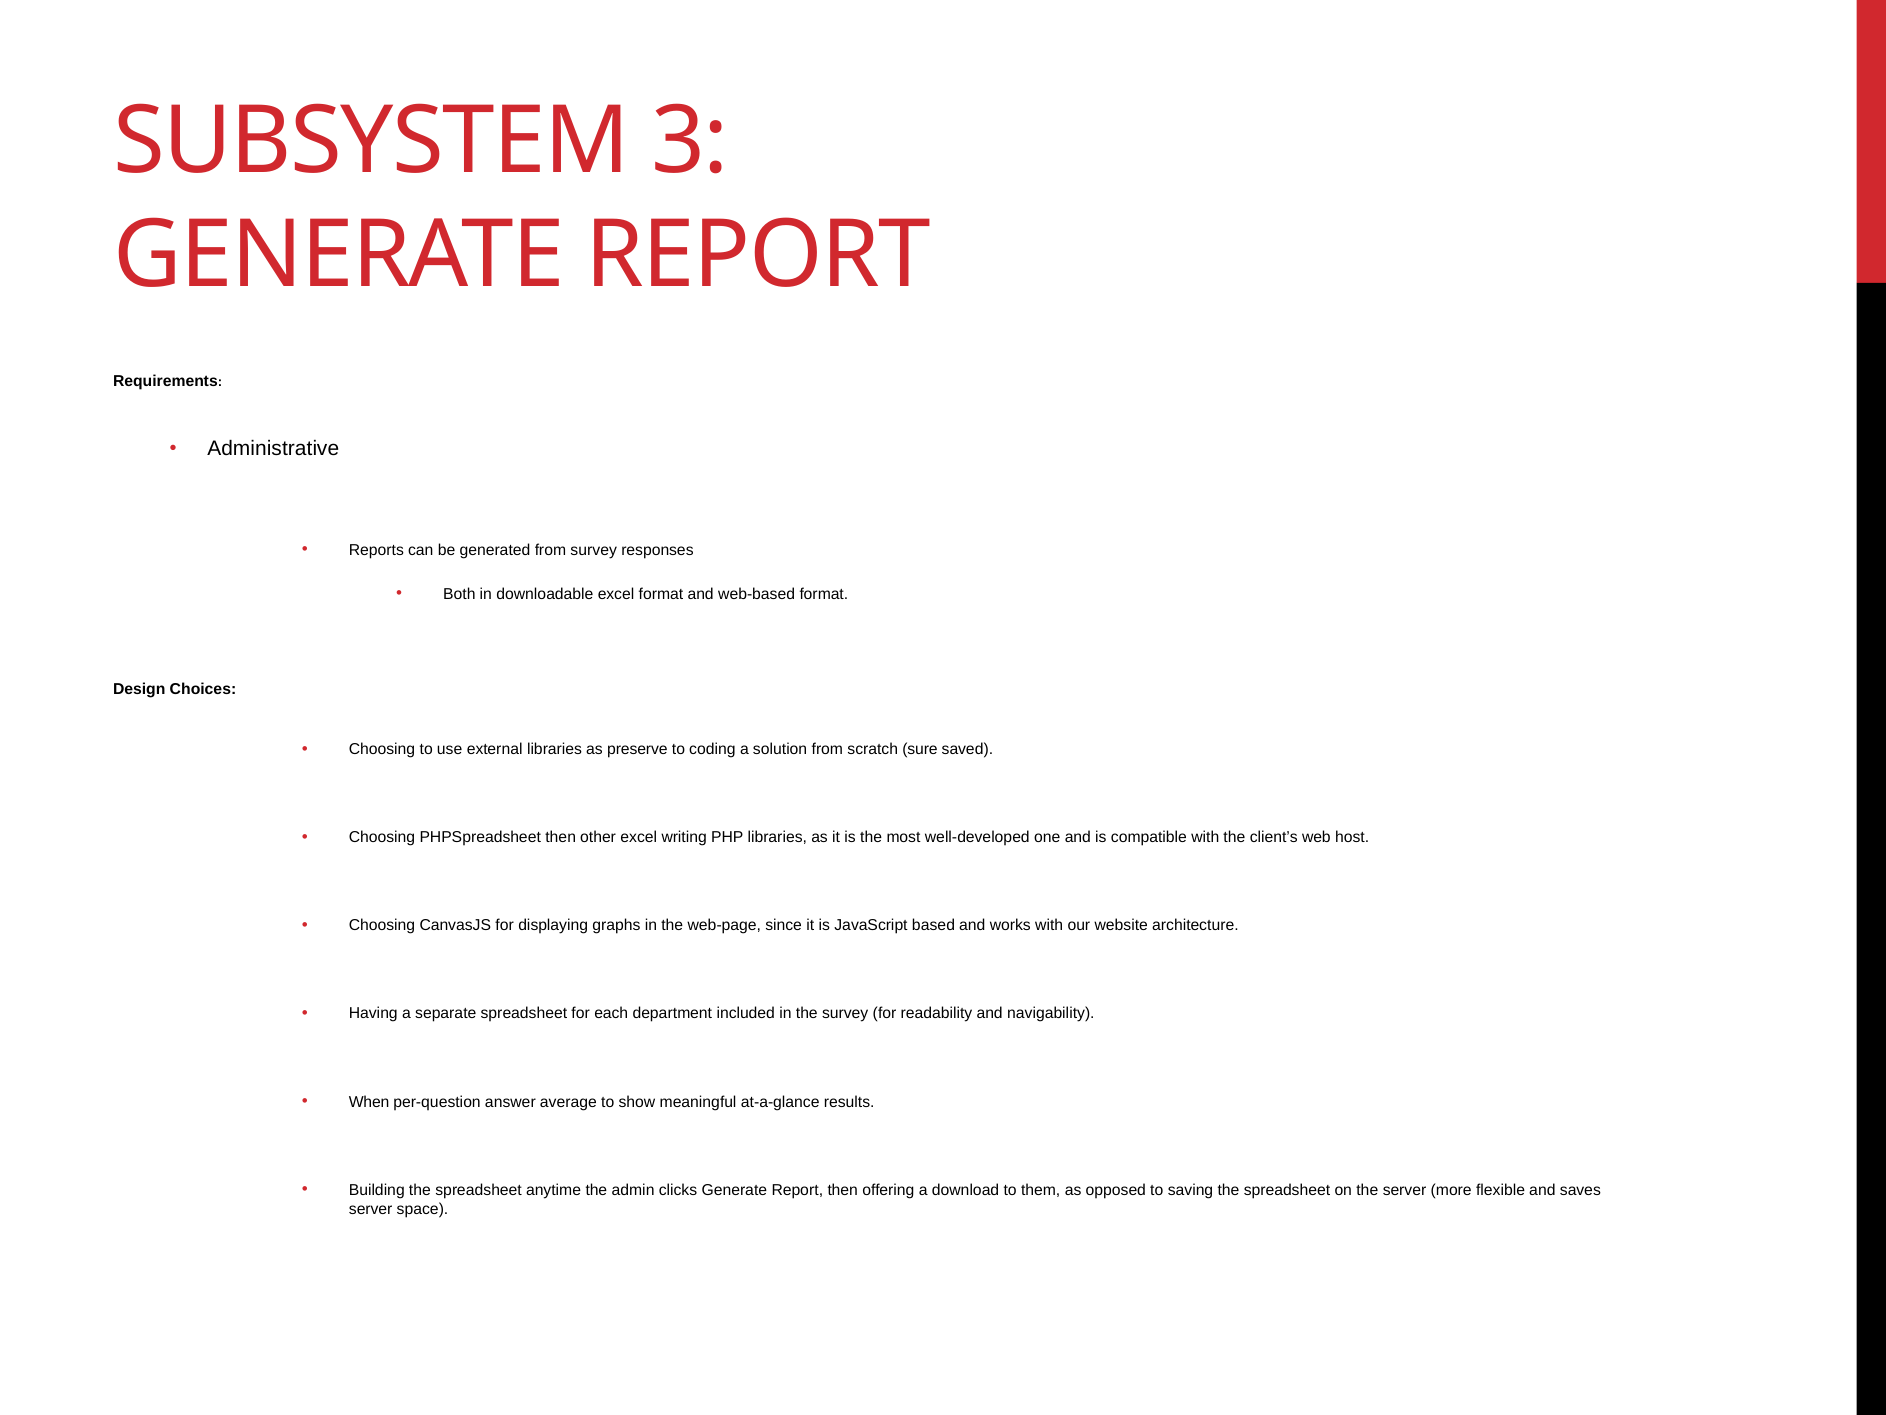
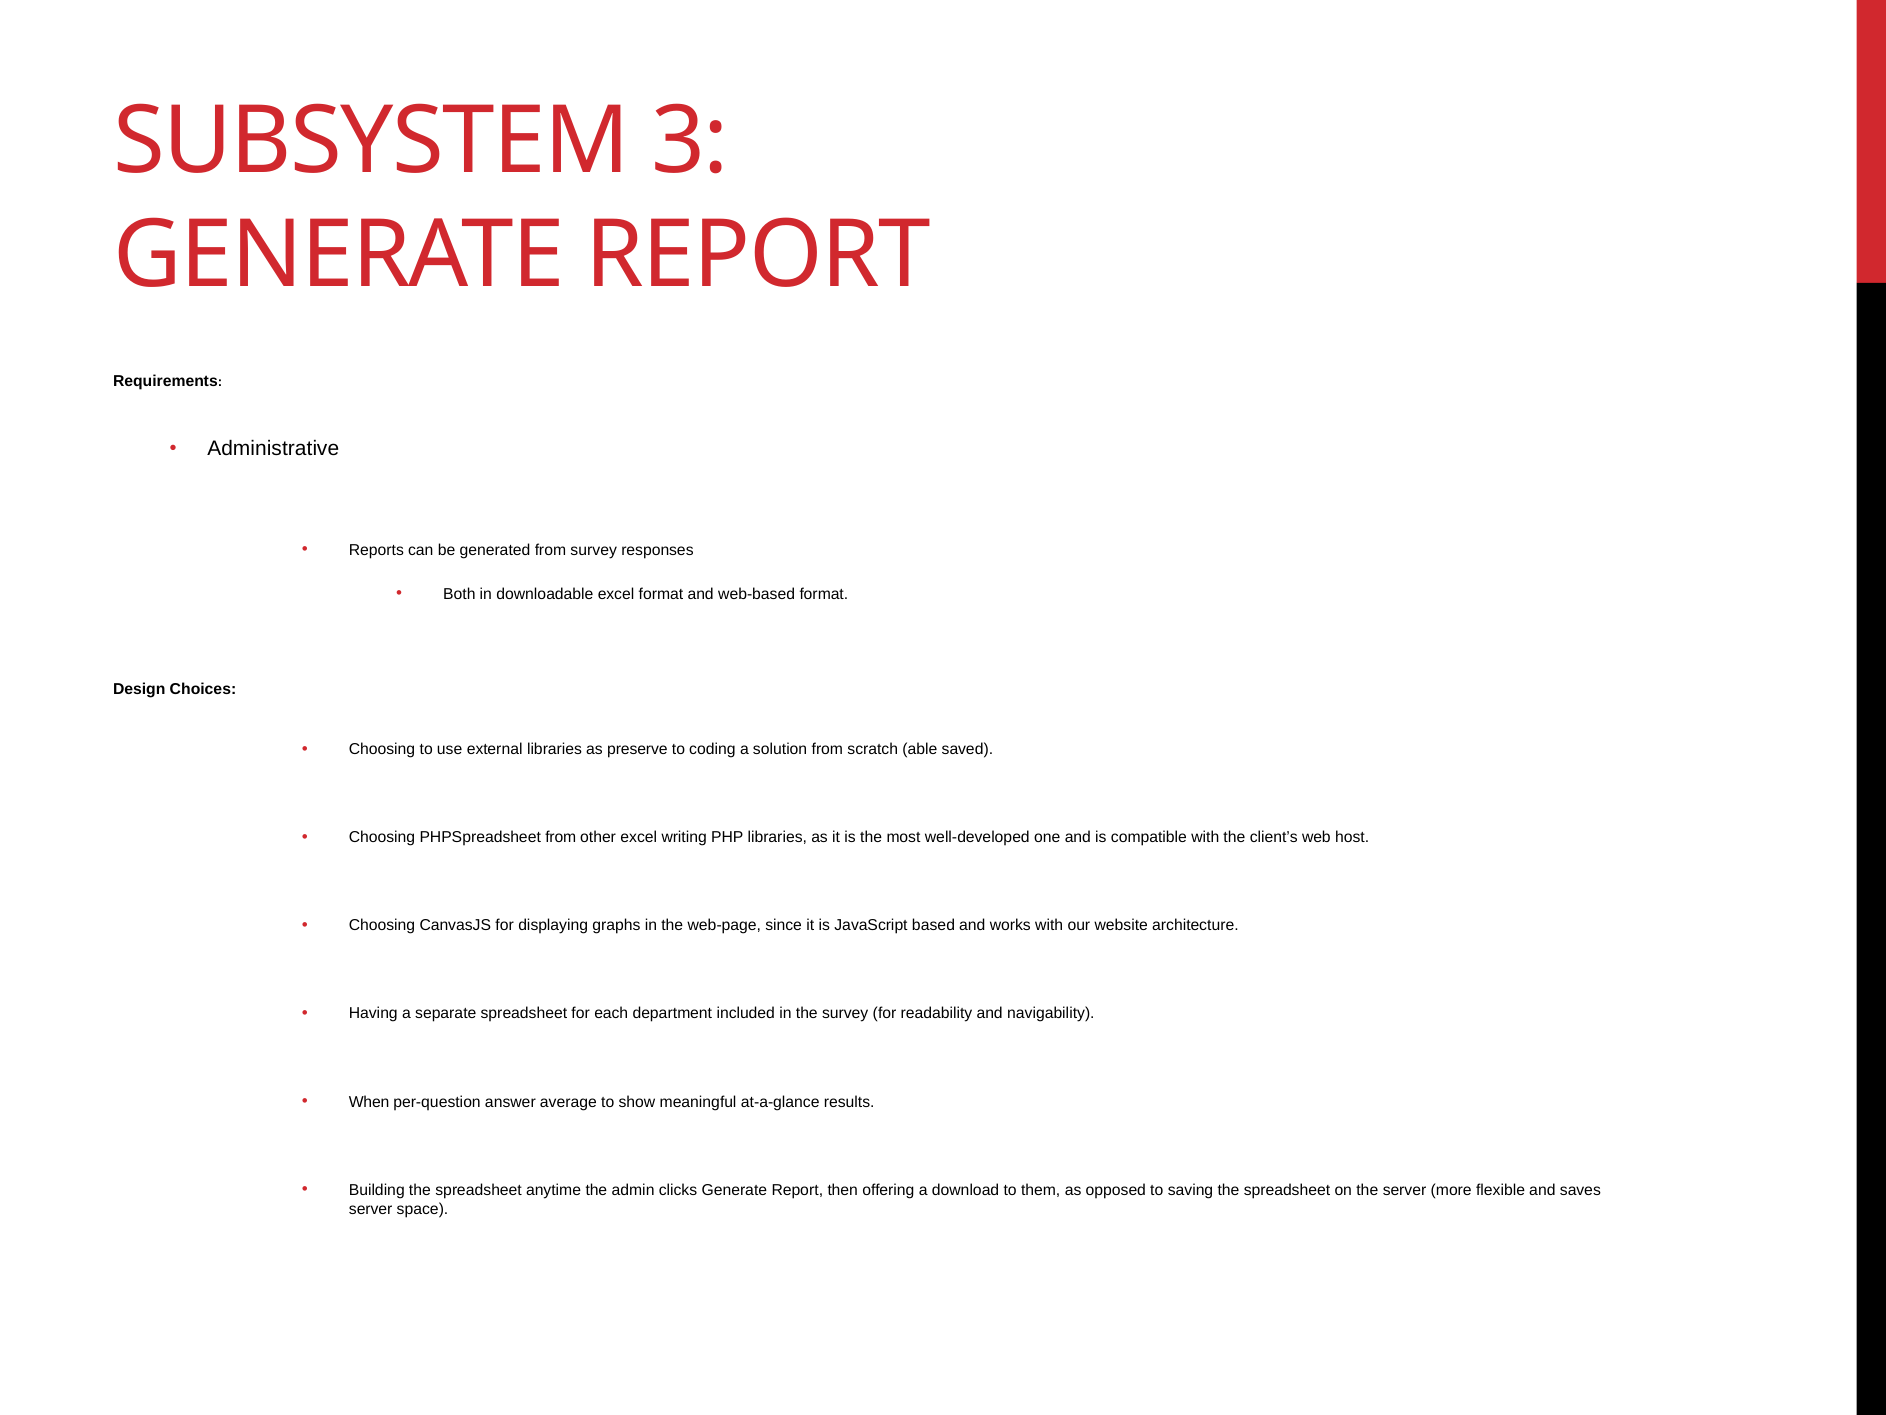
sure: sure -> able (920, 749)
PHPSpreadsheet then: then -> from (561, 837)
